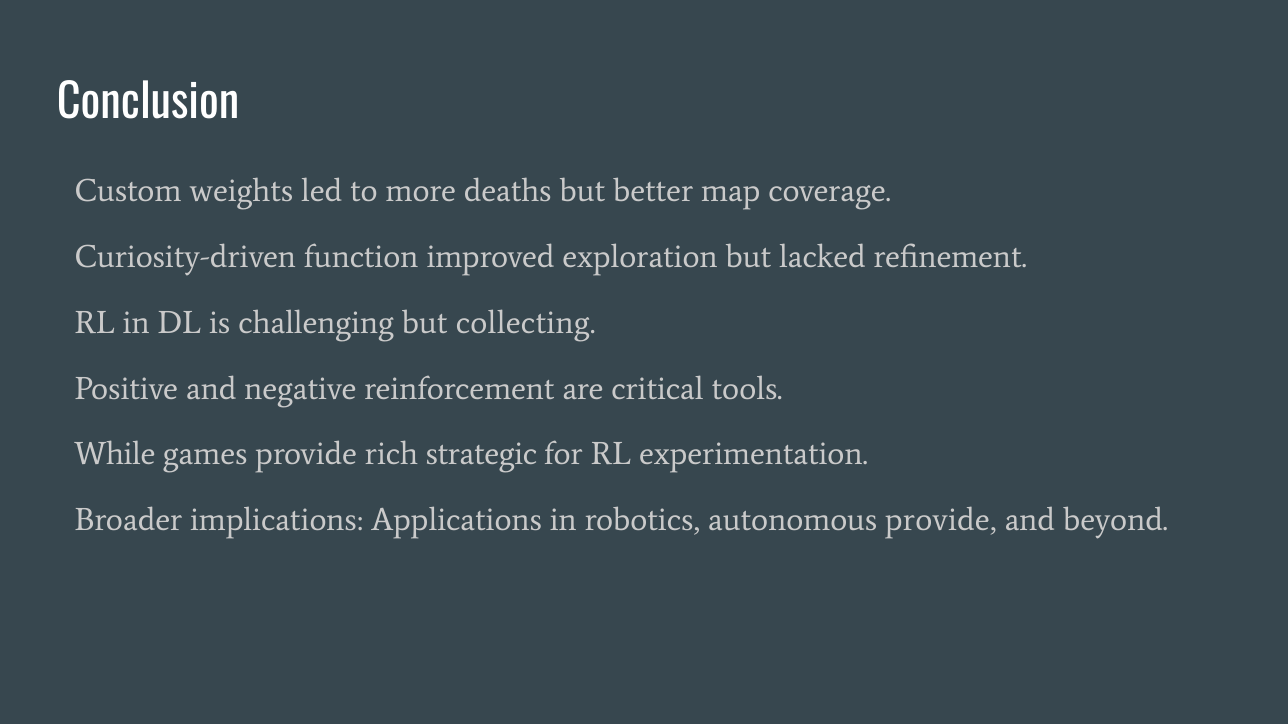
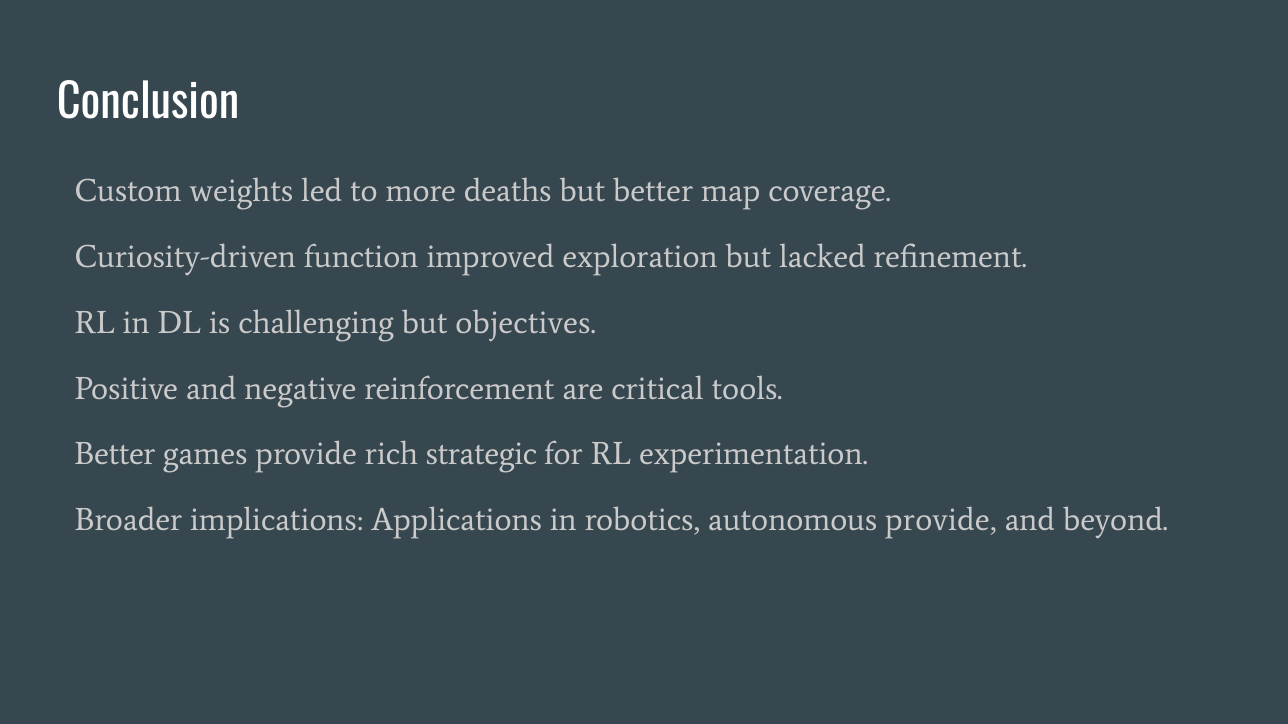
collecting: collecting -> objectives (526, 323)
While: While -> Better (115, 455)
